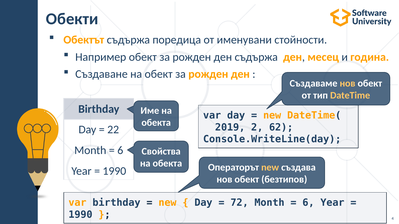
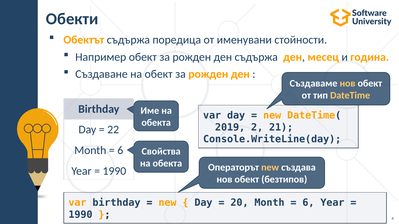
62: 62 -> 21 (281, 127)
72: 72 -> 20 (239, 203)
